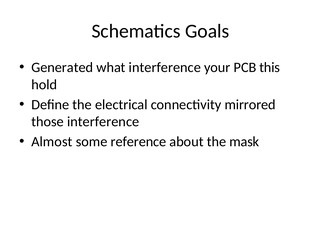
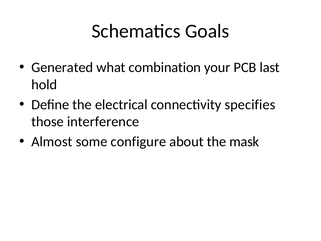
what interference: interference -> combination (165, 67)
this: this -> last (270, 67)
mirrored: mirrored -> specifies (250, 104)
reference: reference -> configure (138, 142)
